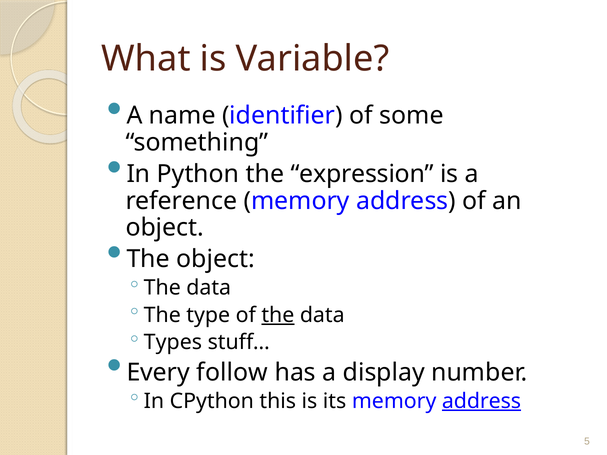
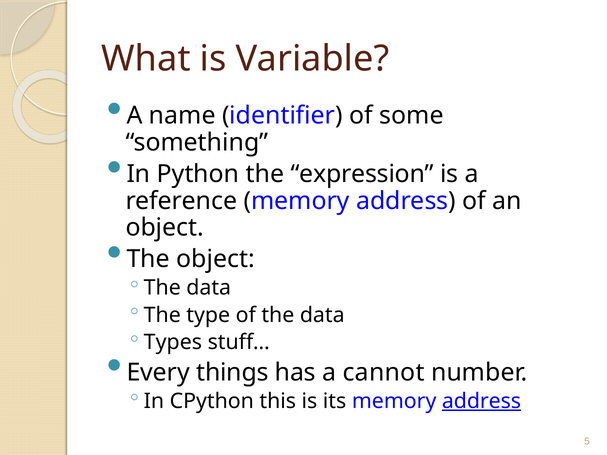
the underline: present -> none (278, 315)
follow: follow -> things (232, 373)
display: display -> cannot (384, 373)
